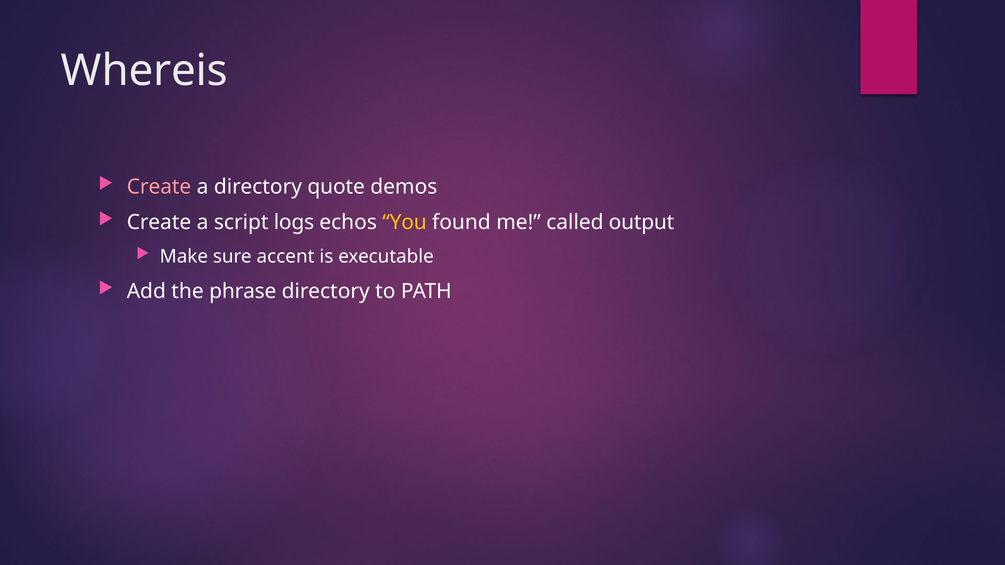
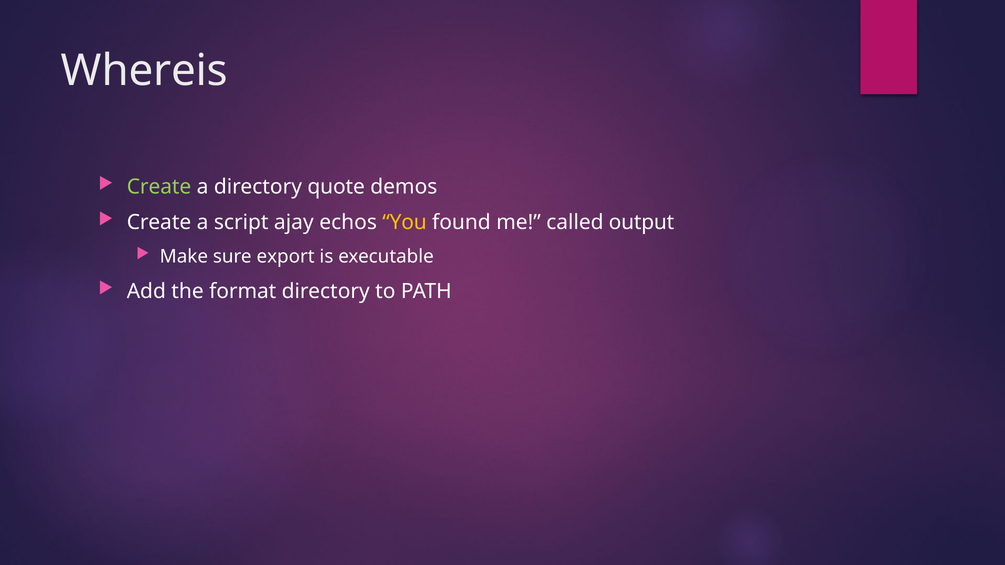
Create colour: pink -> light green (159, 187)
logs: logs -> ajay (294, 223)
accent: accent -> export (286, 257)
phrase: phrase -> format (243, 291)
